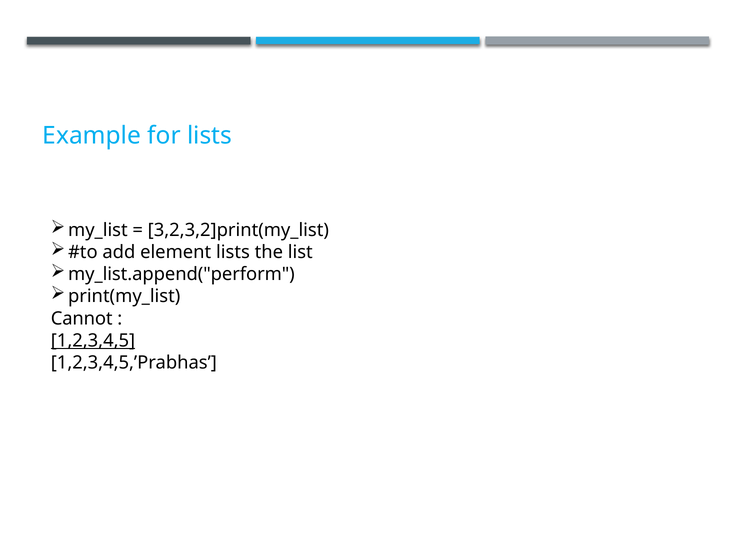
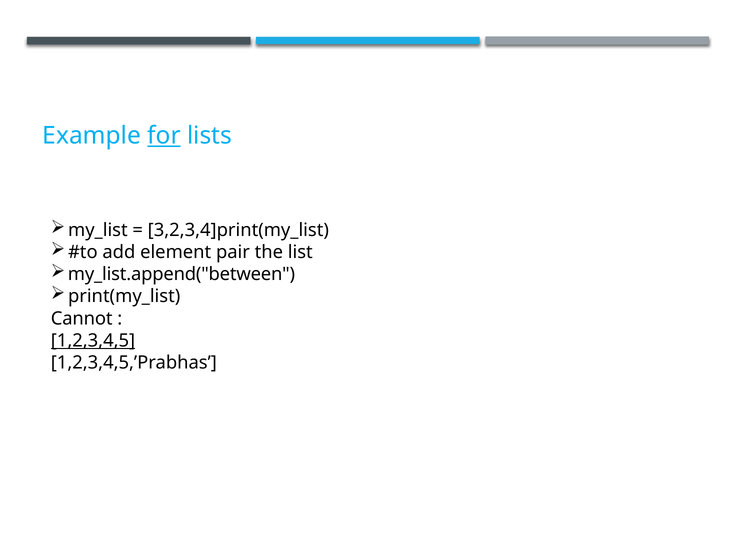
for underline: none -> present (164, 135)
3,2,3,2]print(my_list: 3,2,3,2]print(my_list -> 3,2,3,4]print(my_list (238, 230)
element lists: lists -> pair (233, 252)
my_list.append("perform: my_list.append("perform -> my_list.append("between (181, 274)
